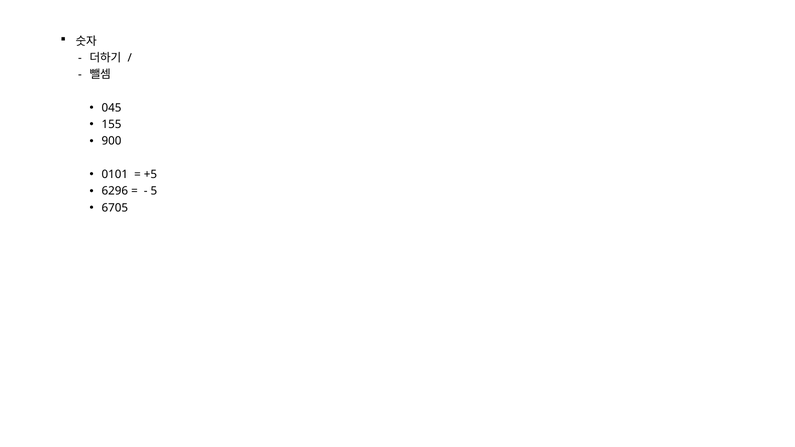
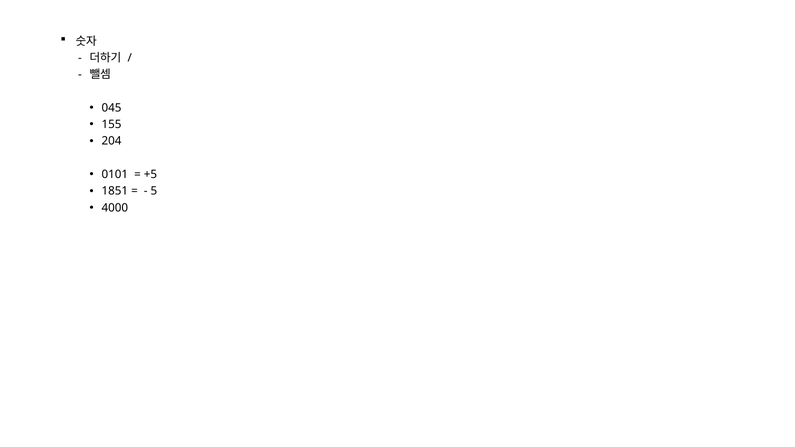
900: 900 -> 204 (112, 141)
6296: 6296 -> 1851 (115, 191)
6705: 6705 -> 4000 (115, 208)
